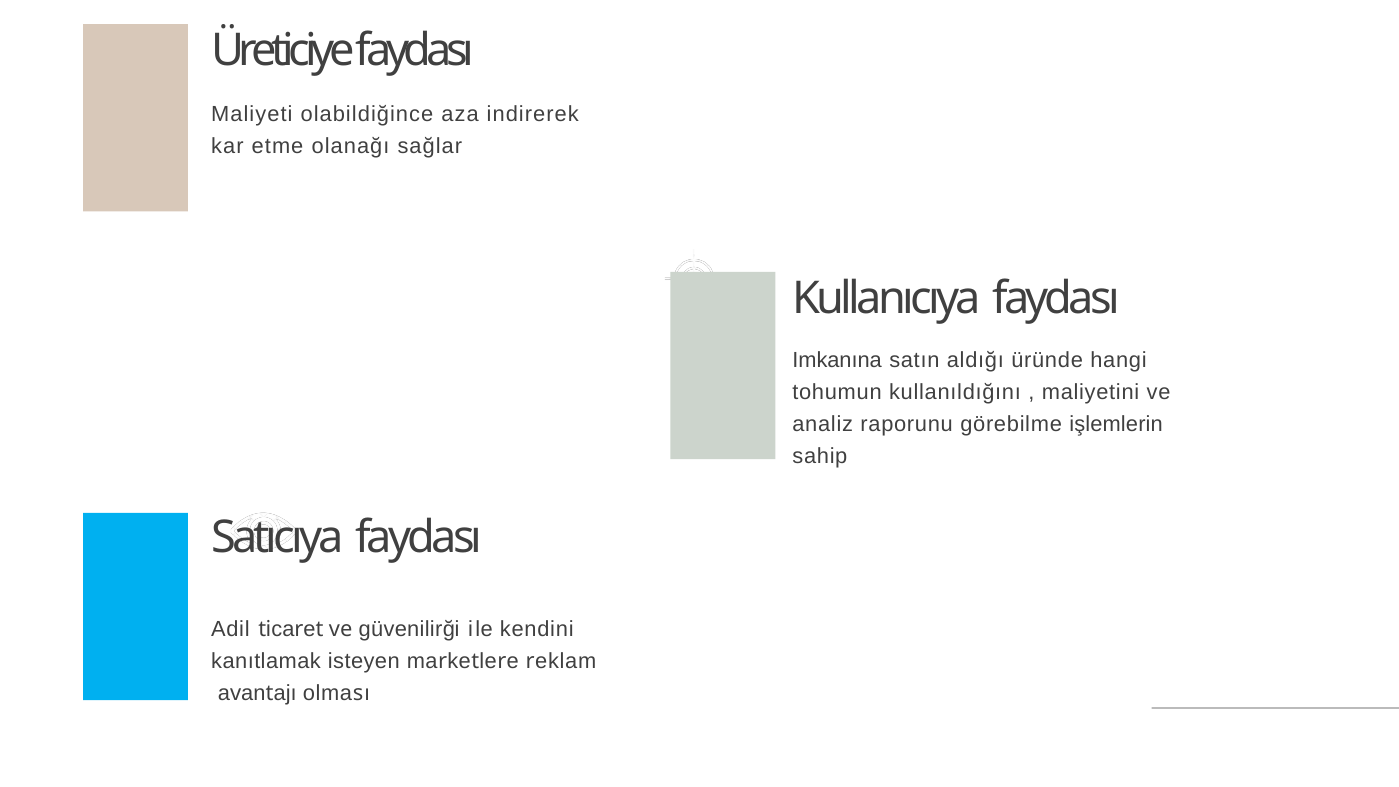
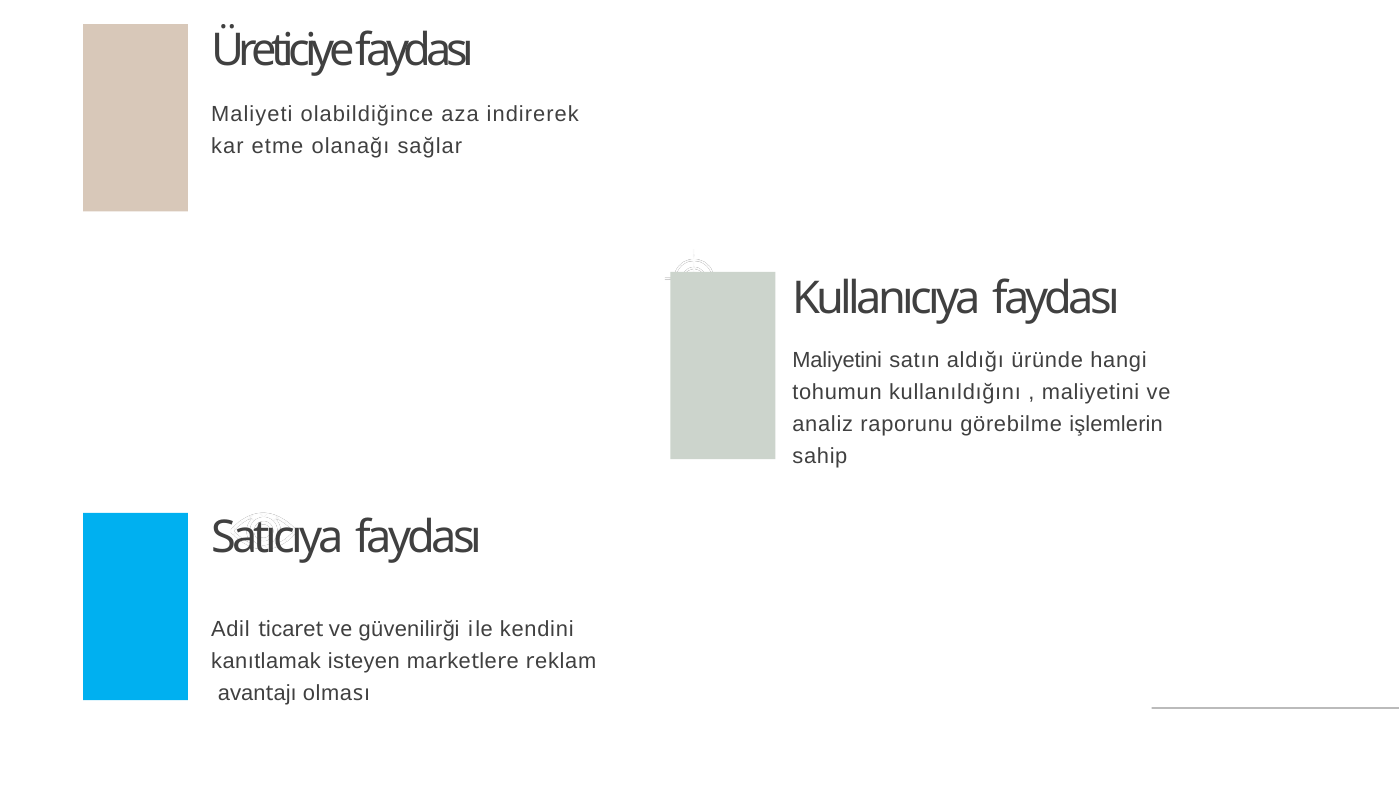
Imkanına: Imkanına -> Maliyetini (837, 361)
